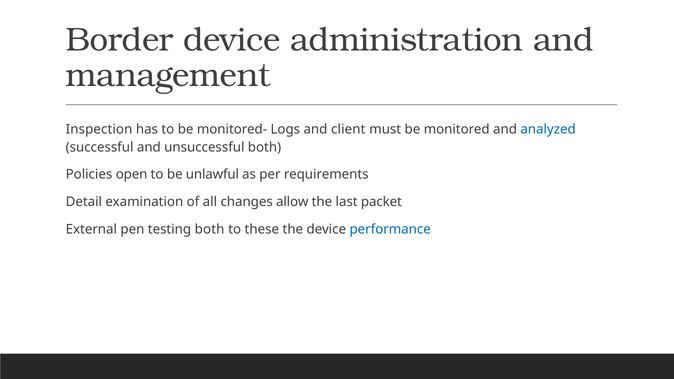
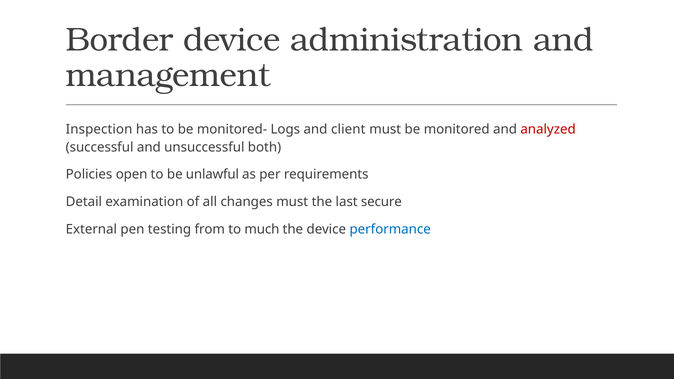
analyzed colour: blue -> red (548, 130)
changes allow: allow -> must (292, 202)
packet: packet -> secure (381, 202)
testing both: both -> from (210, 229)
these: these -> much (262, 229)
